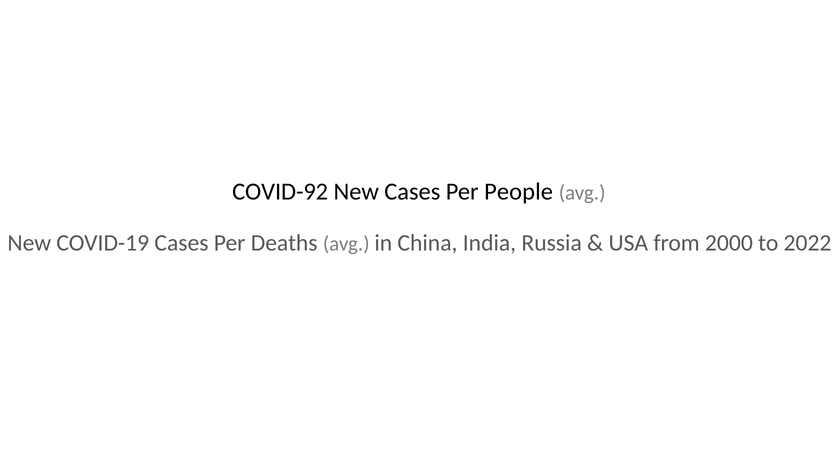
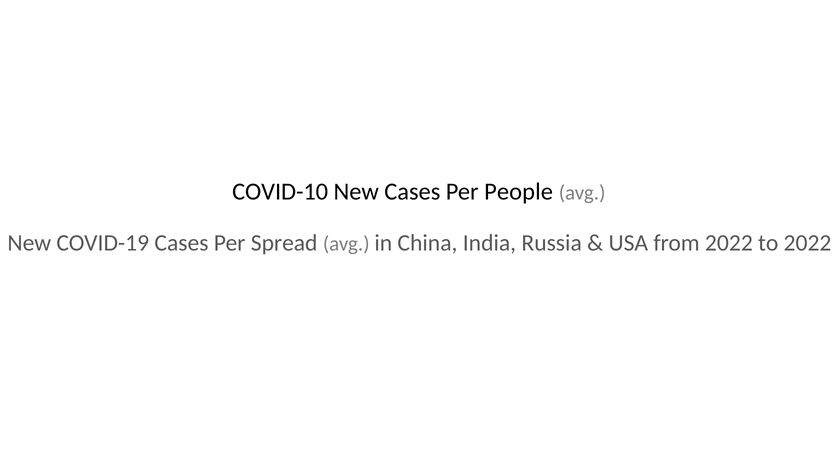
COVID-92: COVID-92 -> COVID-10 (280, 192)
Deaths: Deaths -> Spread (284, 243)
from 2000: 2000 -> 2022 (729, 243)
